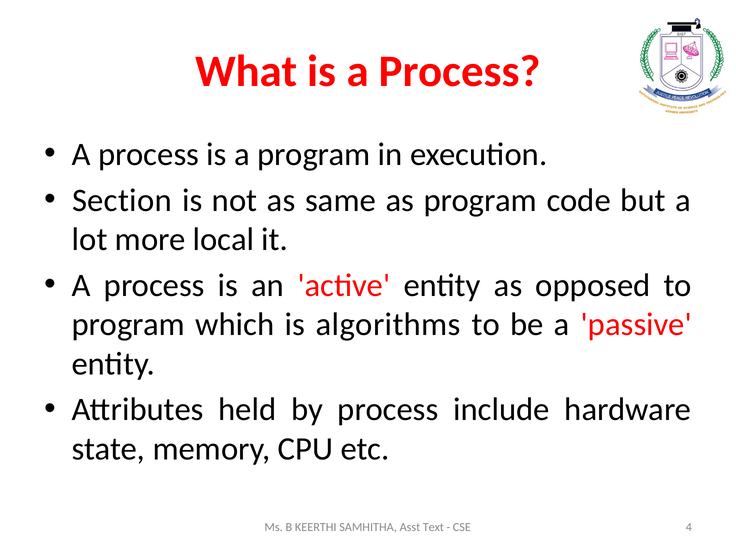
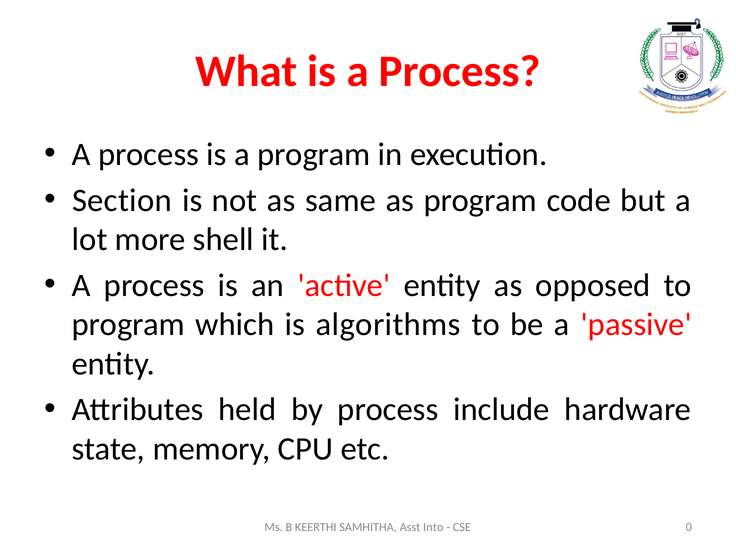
local: local -> shell (223, 239)
Text: Text -> Into (433, 527)
4: 4 -> 0 (689, 527)
